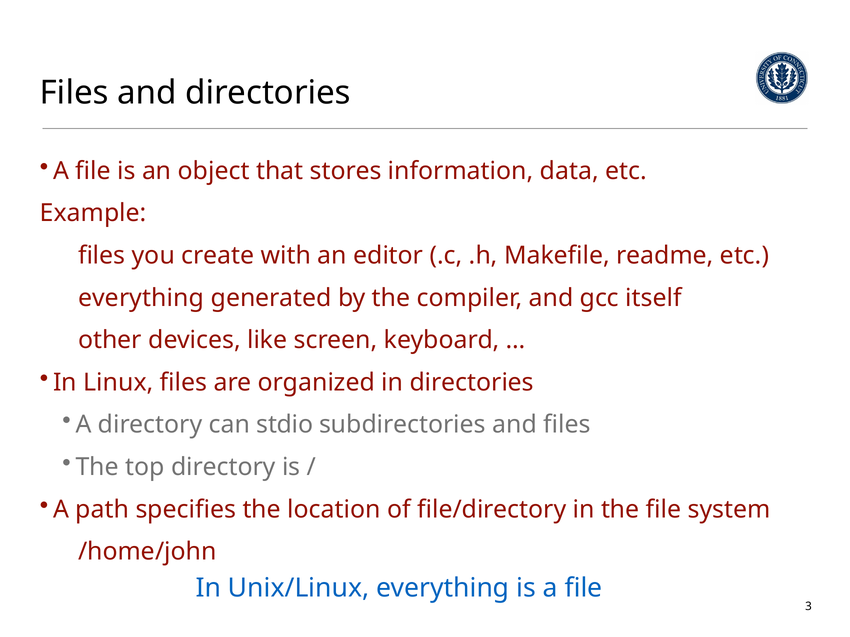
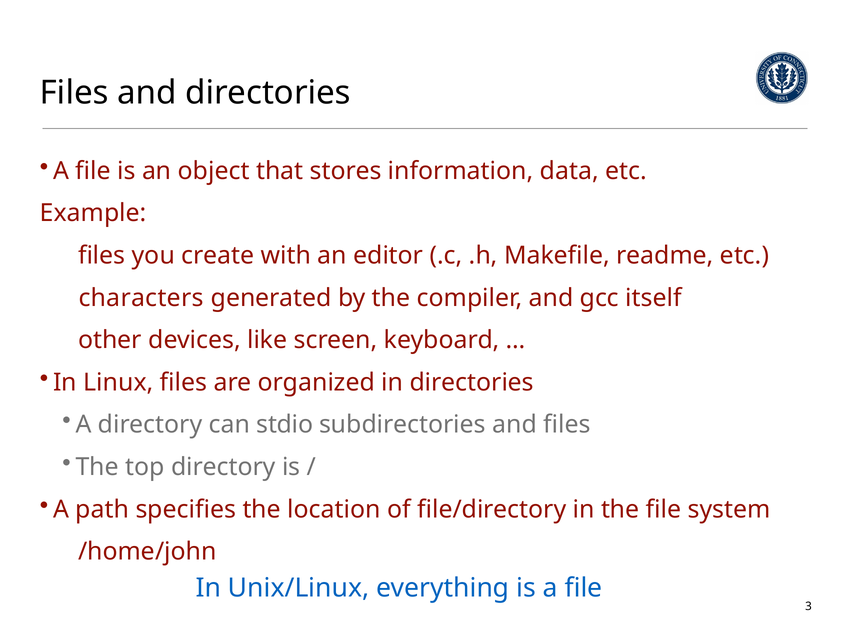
everything: everything -> characters (141, 298)
